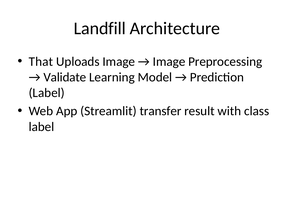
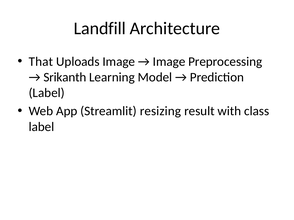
Validate: Validate -> Srikanth (65, 77)
transfer: transfer -> resizing (160, 111)
